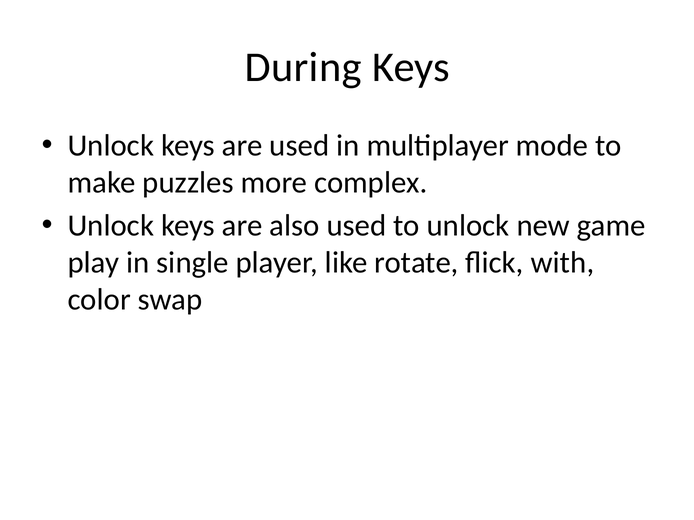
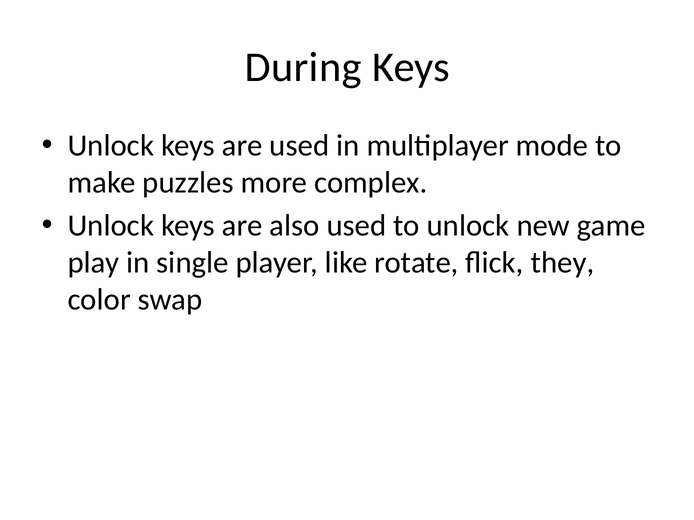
with: with -> they (562, 263)
